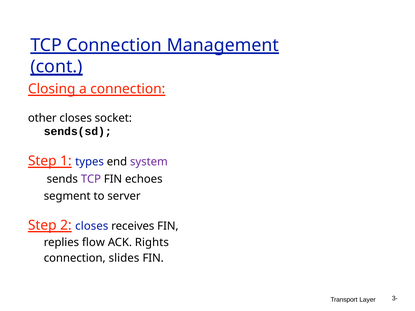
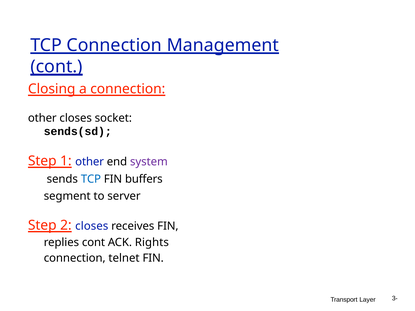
types: types -> other (90, 162)
TCP colour: purple -> blue (91, 179)
echoes: echoes -> buffers (144, 179)
replies flow: flow -> cont (94, 243)
slides: slides -> telnet (124, 258)
